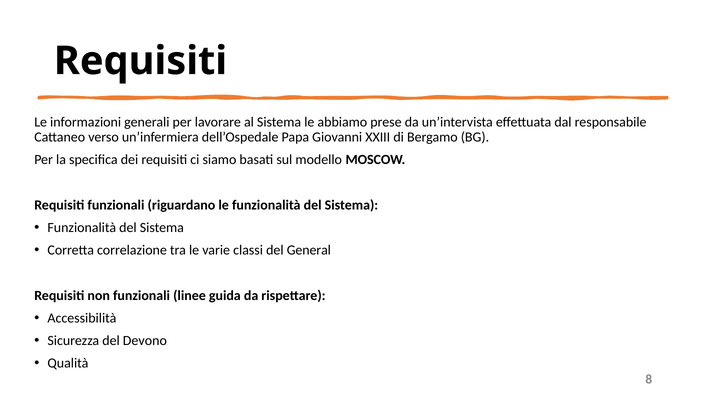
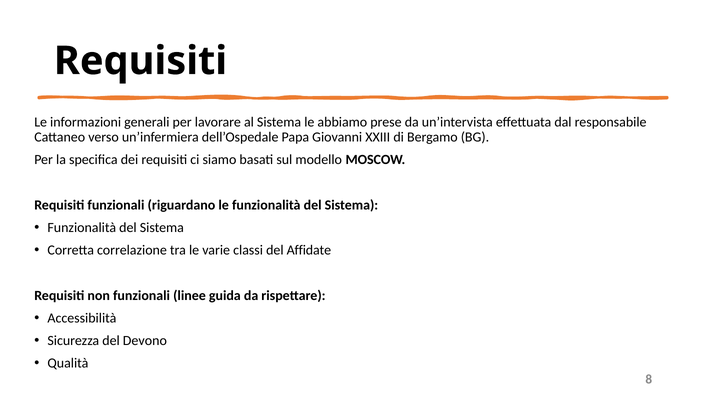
General: General -> Affidate (309, 250)
